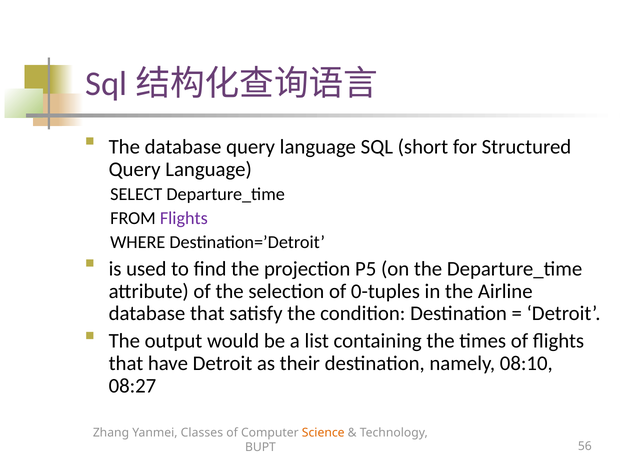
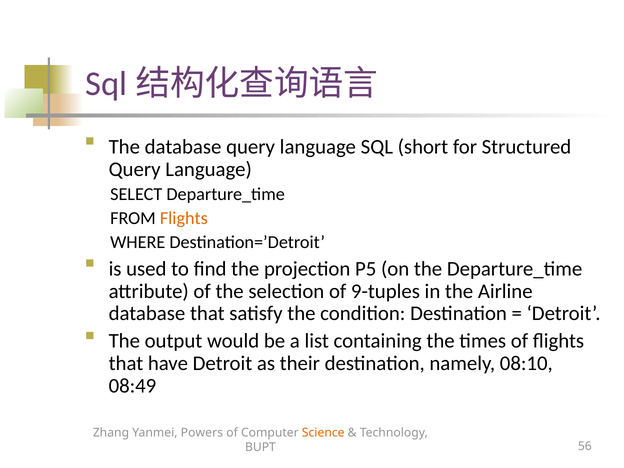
Flights colour: purple -> orange (184, 218)
0-tuples: 0-tuples -> 9-tuples (385, 291)
08:27: 08:27 -> 08:49 (132, 386)
Classes: Classes -> Powers (202, 433)
